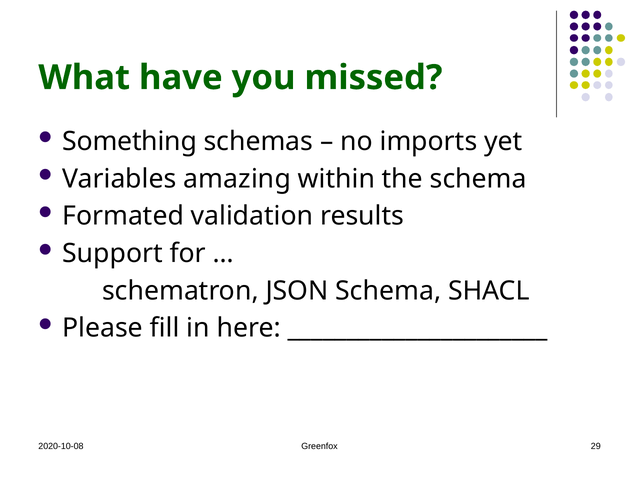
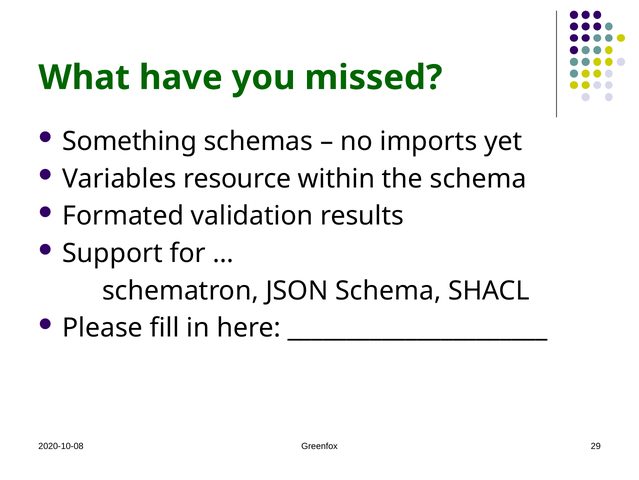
amazing: amazing -> resource (237, 178)
